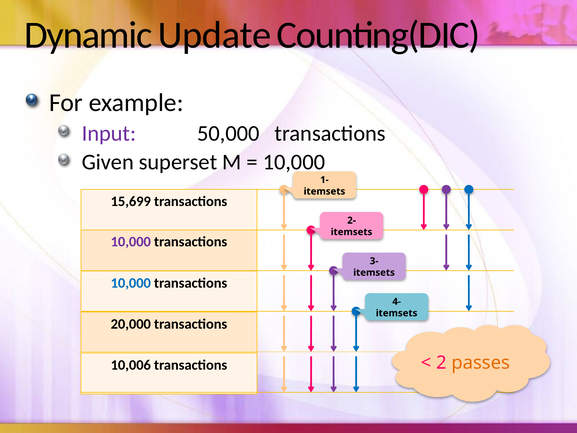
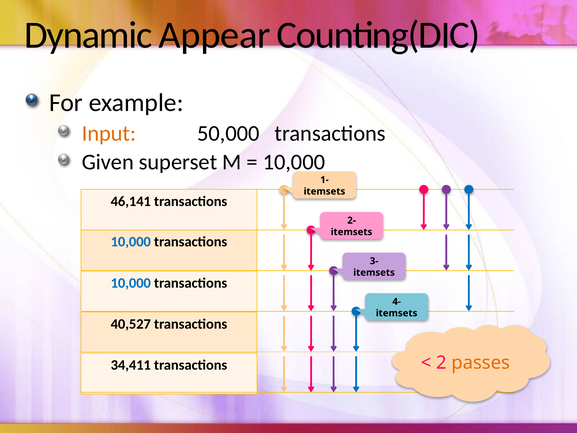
Update: Update -> Appear (215, 35)
Input colour: purple -> orange (109, 133)
15,699: 15,699 -> 46,141 (131, 201)
10,000 colour: purple -> blue (131, 242)
20,000: 20,000 -> 40,527 (131, 324)
10,006: 10,006 -> 34,411 (131, 365)
